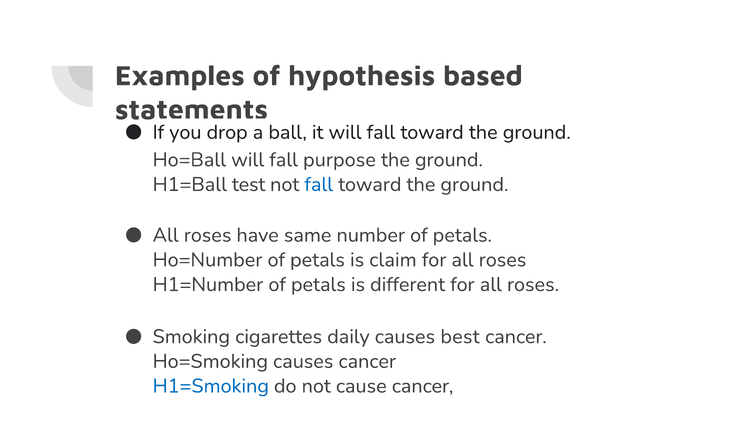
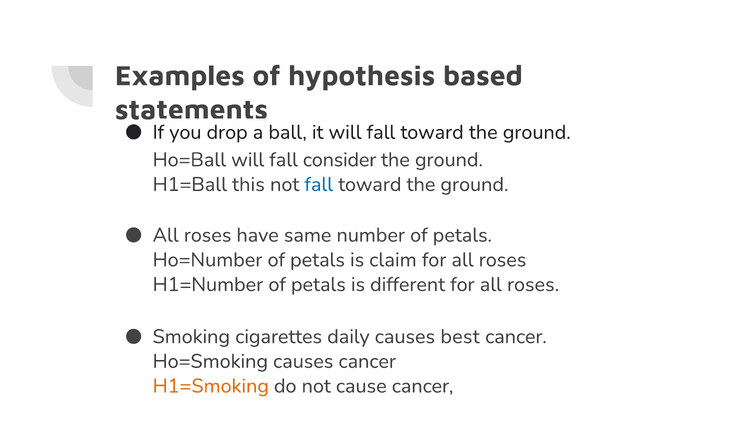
purpose: purpose -> consider (340, 160)
test: test -> this (248, 184)
H1=Smoking colour: blue -> orange (211, 386)
